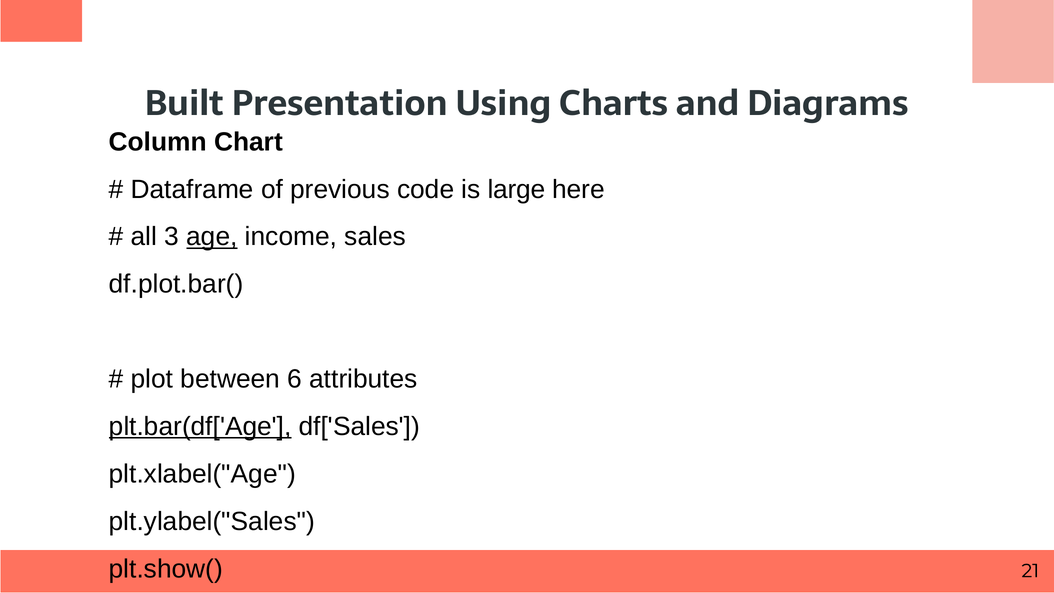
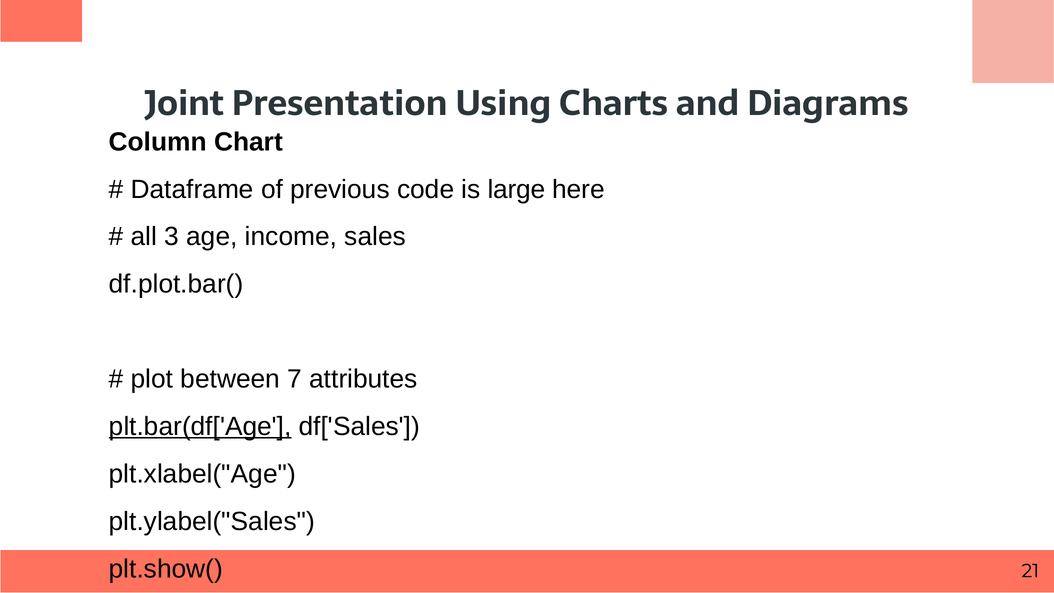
Built: Built -> Joint (185, 104)
age underline: present -> none (212, 237)
6: 6 -> 7 (295, 379)
